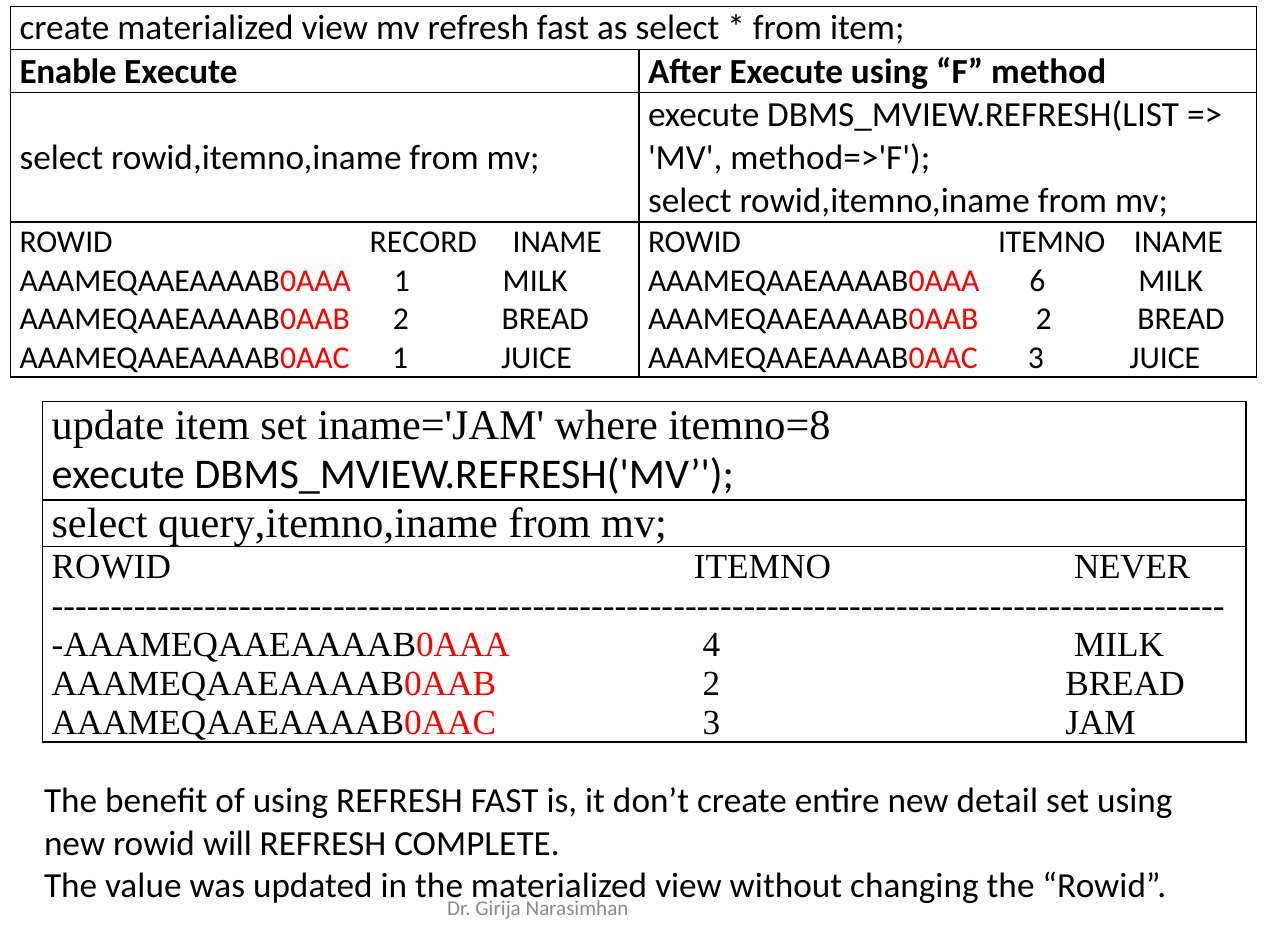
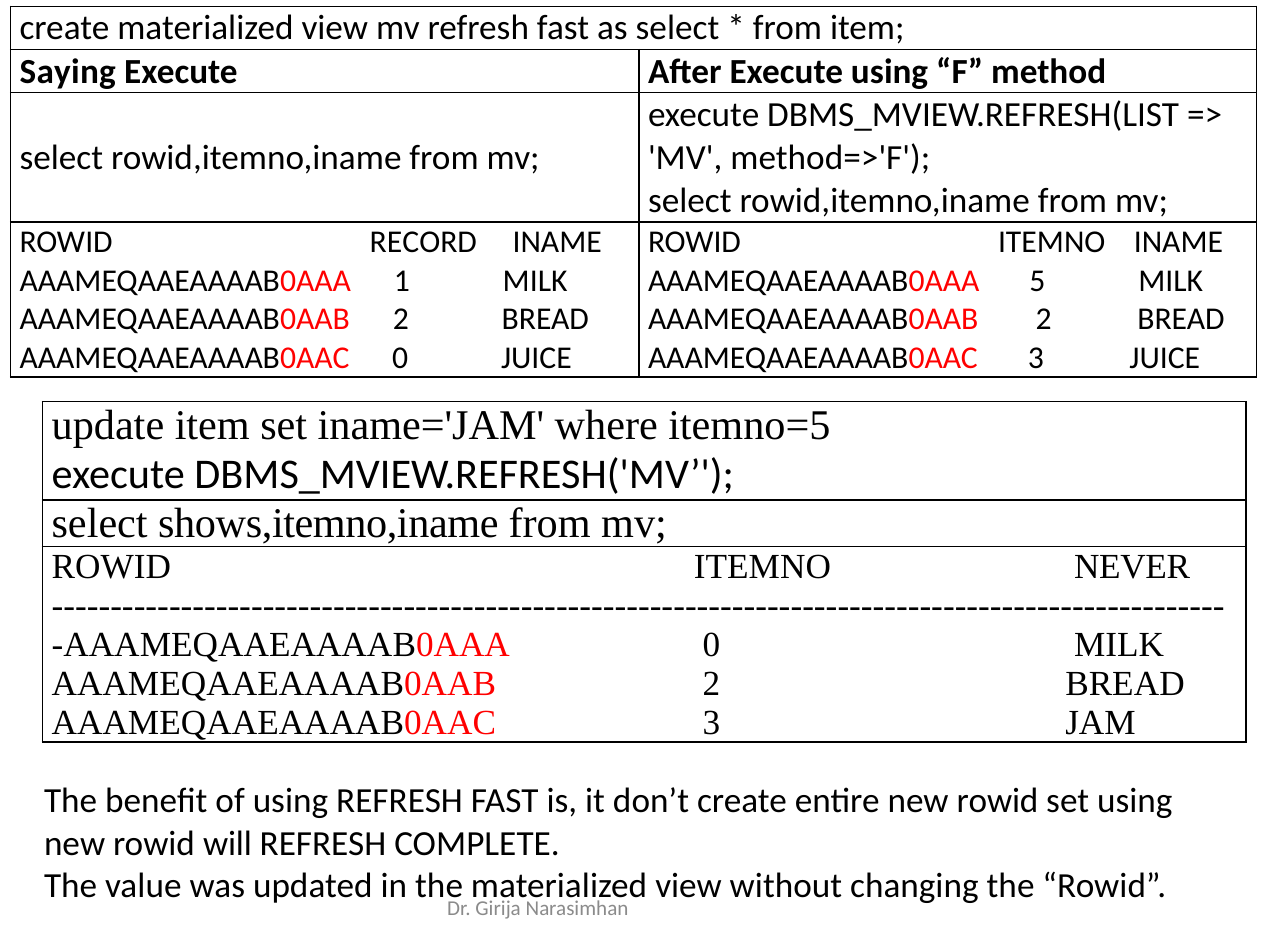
Enable: Enable -> Saying (68, 71)
6: 6 -> 5 (1037, 280)
AAAMEQAAEAAAAB0AAC 1: 1 -> 0 (400, 358)
itemno=8: itemno=8 -> itemno=5 (749, 425)
query,itemno,iname: query,itemno,iname -> shows,itemno,iname (328, 523)
AAAMEQAAEAAAAB0AAA 4: 4 -> 0 (712, 644)
entire new detail: detail -> rowid (998, 801)
